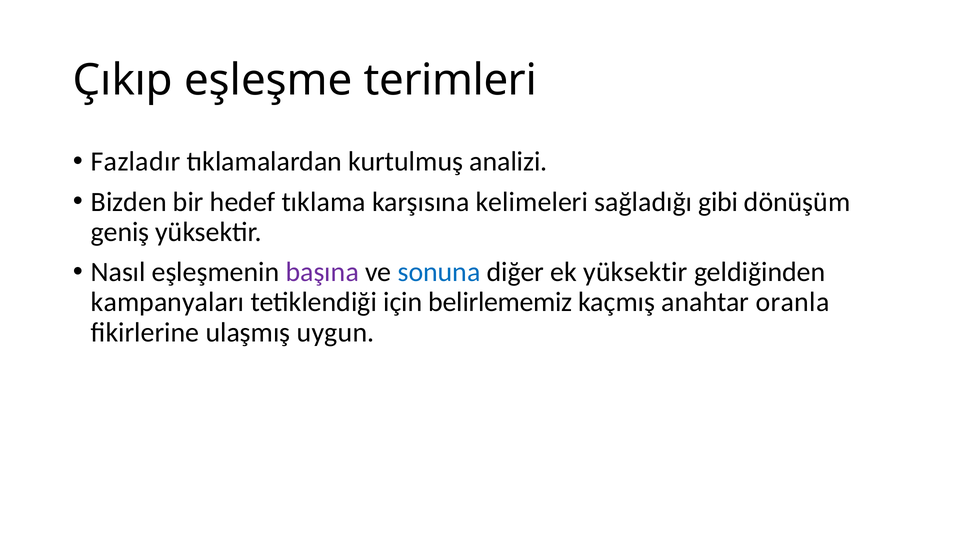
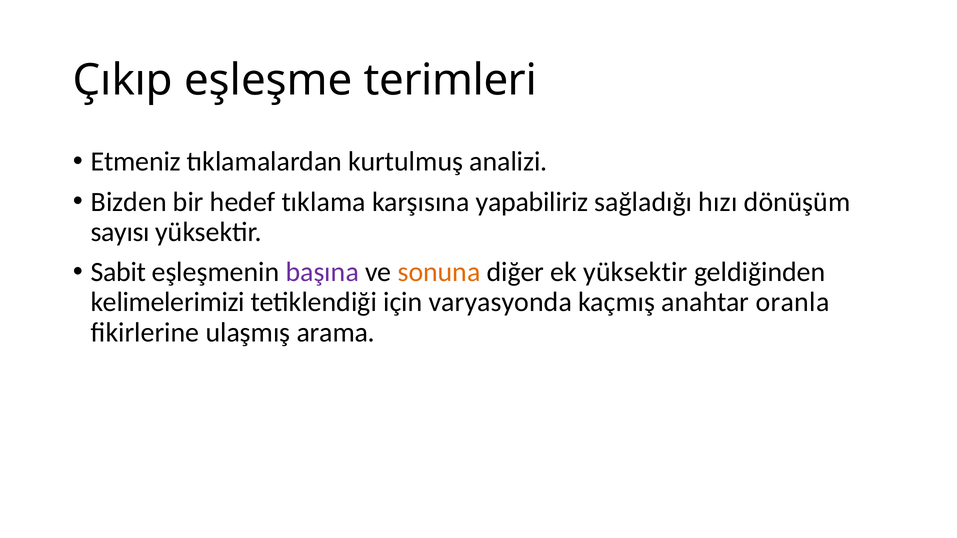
Fazladır: Fazladır -> Etmeniz (136, 162)
kelimeleri: kelimeleri -> yapabiliriz (532, 202)
gibi: gibi -> hızı (718, 202)
geniş: geniş -> sayısı (120, 232)
Nasıl: Nasıl -> Sabit (118, 272)
sonuna colour: blue -> orange (439, 272)
kampanyaları: kampanyaları -> kelimelerimizi (168, 302)
belirlememiz: belirlememiz -> varyasyonda (500, 302)
uygun: uygun -> arama (336, 333)
